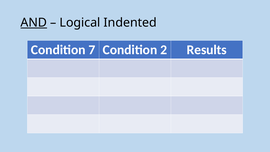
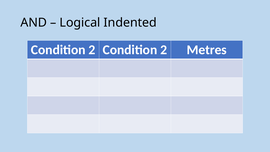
AND underline: present -> none (34, 23)
7: 7 -> 2 (92, 50)
Results: Results -> Metres (207, 50)
